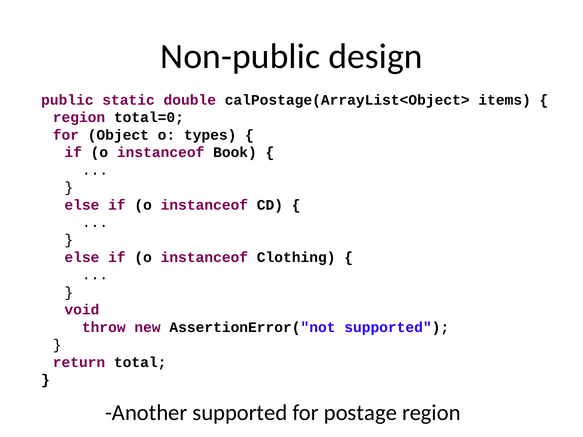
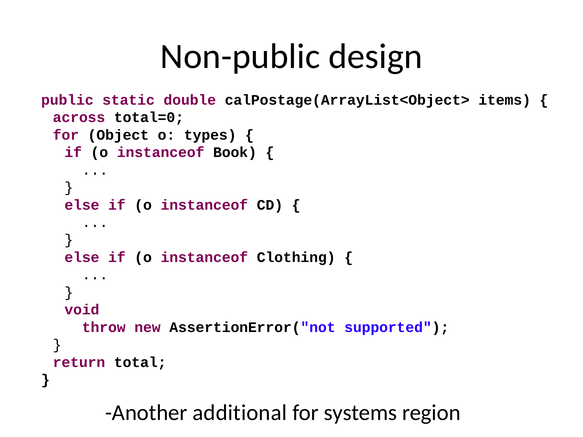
region: region -> across (79, 118)
Another supported: supported -> additional (240, 413)
postage: postage -> systems (360, 413)
